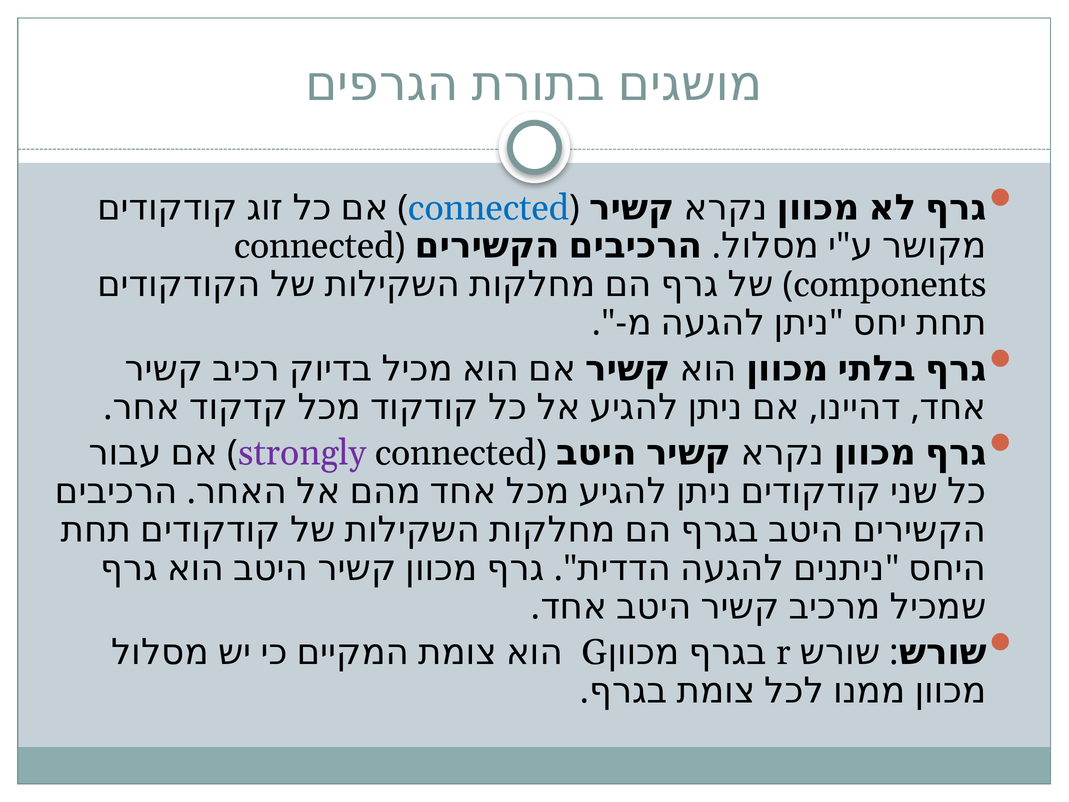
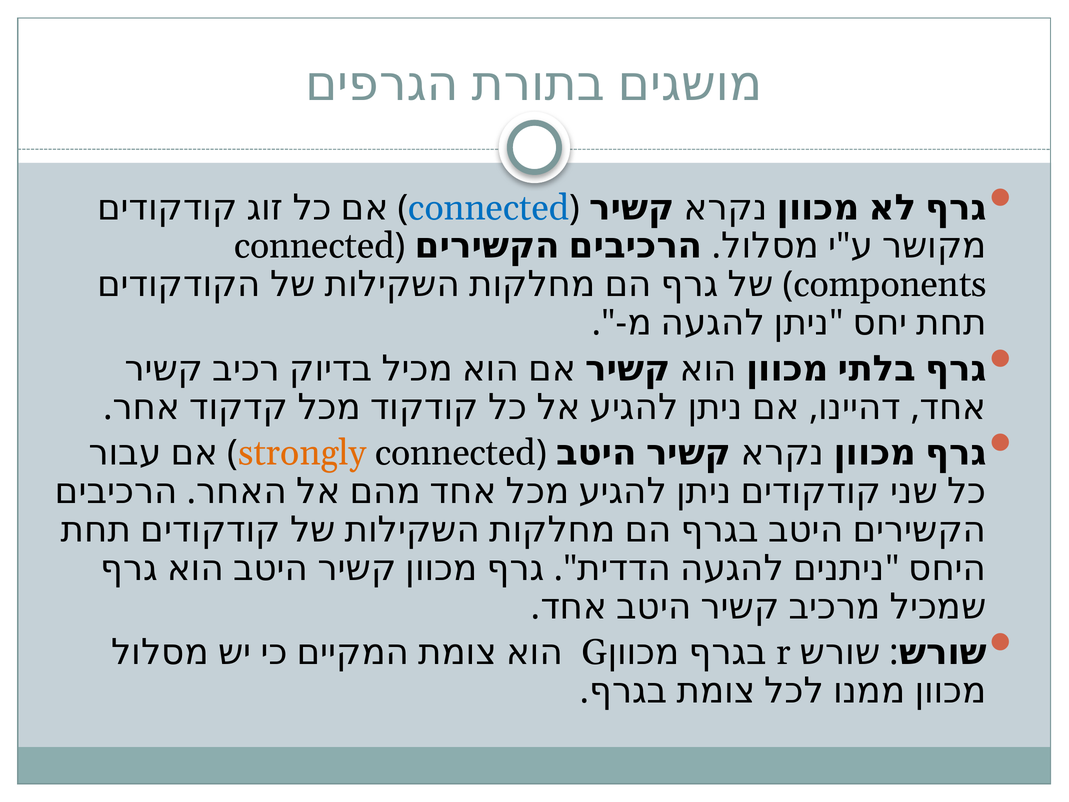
strongly colour: purple -> orange (302, 453)
